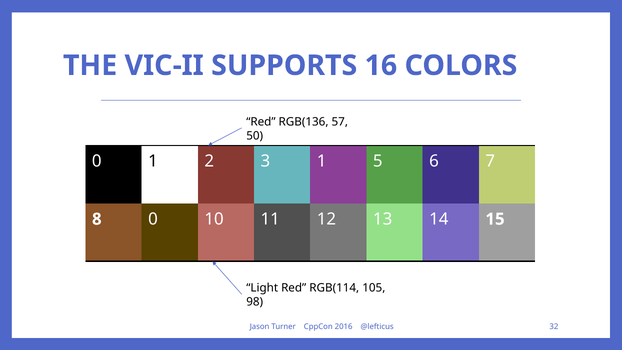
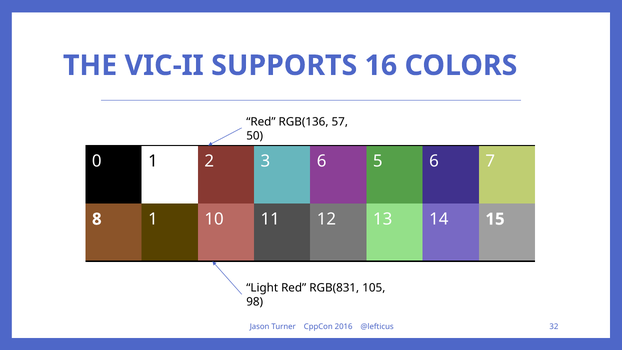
3 1: 1 -> 6 (322, 161)
8 0: 0 -> 1 (153, 219)
RGB(114: RGB(114 -> RGB(831 (334, 288)
